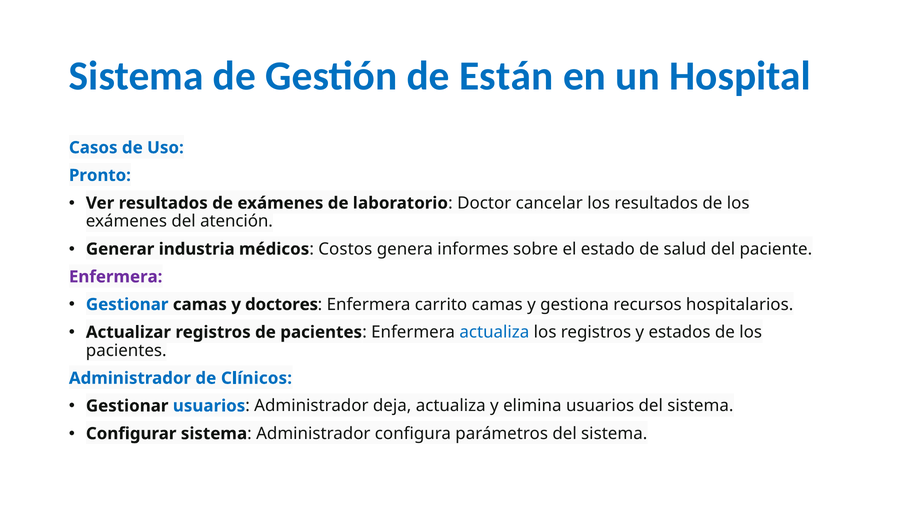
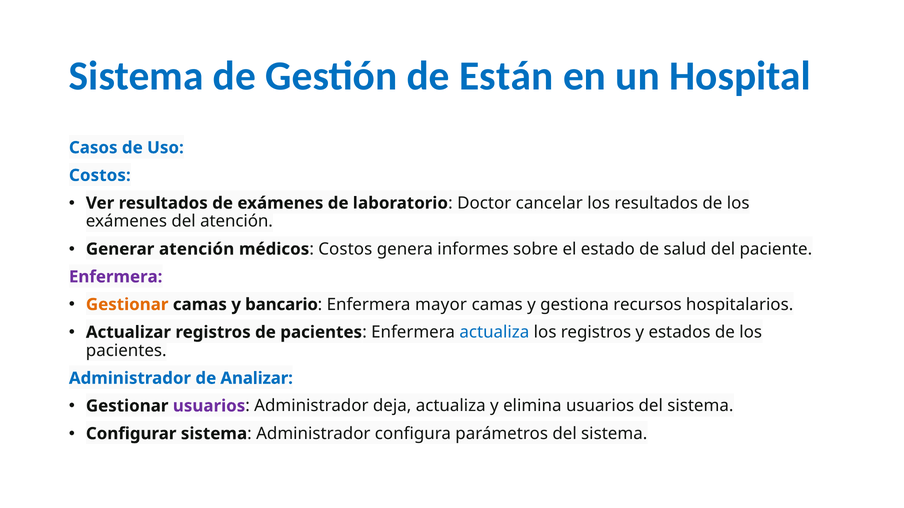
Pronto: Pronto -> Costos (100, 176)
Generar industria: industria -> atención (197, 249)
Gestionar colour: blue -> orange (127, 305)
doctores: doctores -> bancario (282, 305)
carrito: carrito -> mayor (441, 305)
Clínicos: Clínicos -> Analizar (257, 379)
usuarios colour: blue -> purple (209, 406)
